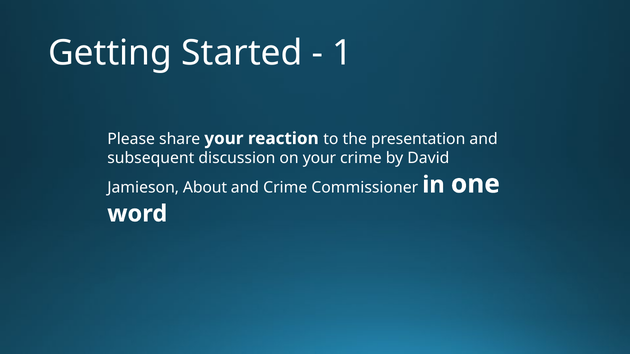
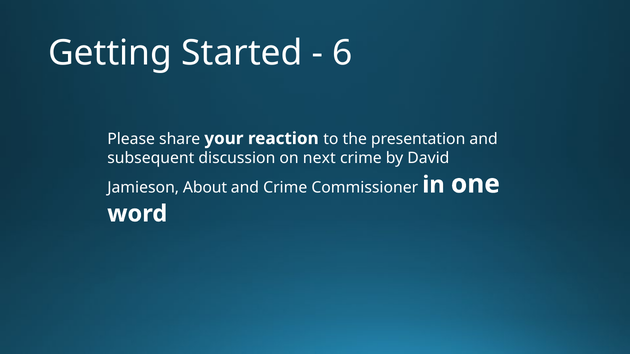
1: 1 -> 6 (343, 53)
on your: your -> next (319, 158)
